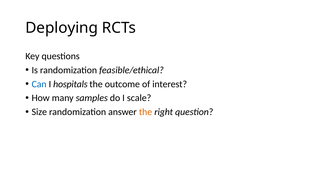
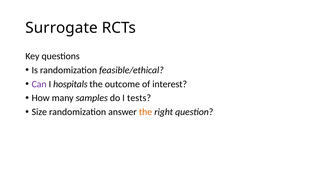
Deploying: Deploying -> Surrogate (62, 28)
Can colour: blue -> purple (39, 84)
scale: scale -> tests (139, 98)
